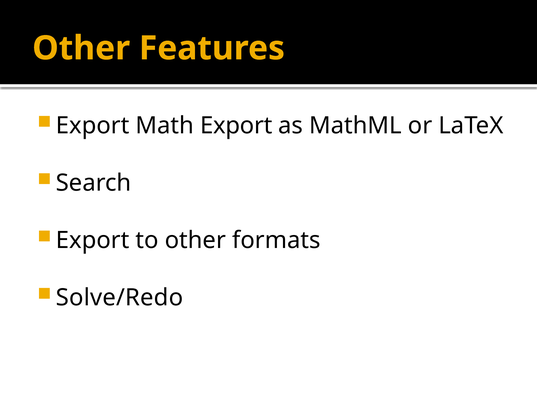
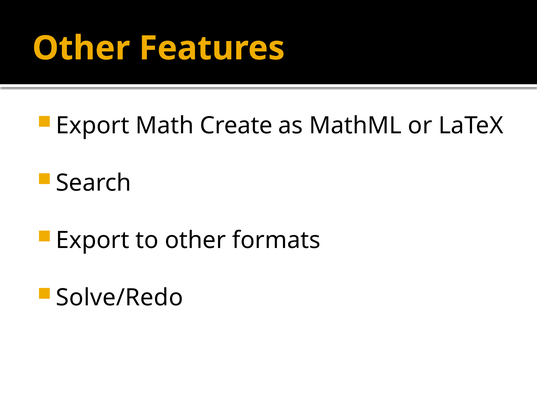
Math Export: Export -> Create (236, 126)
